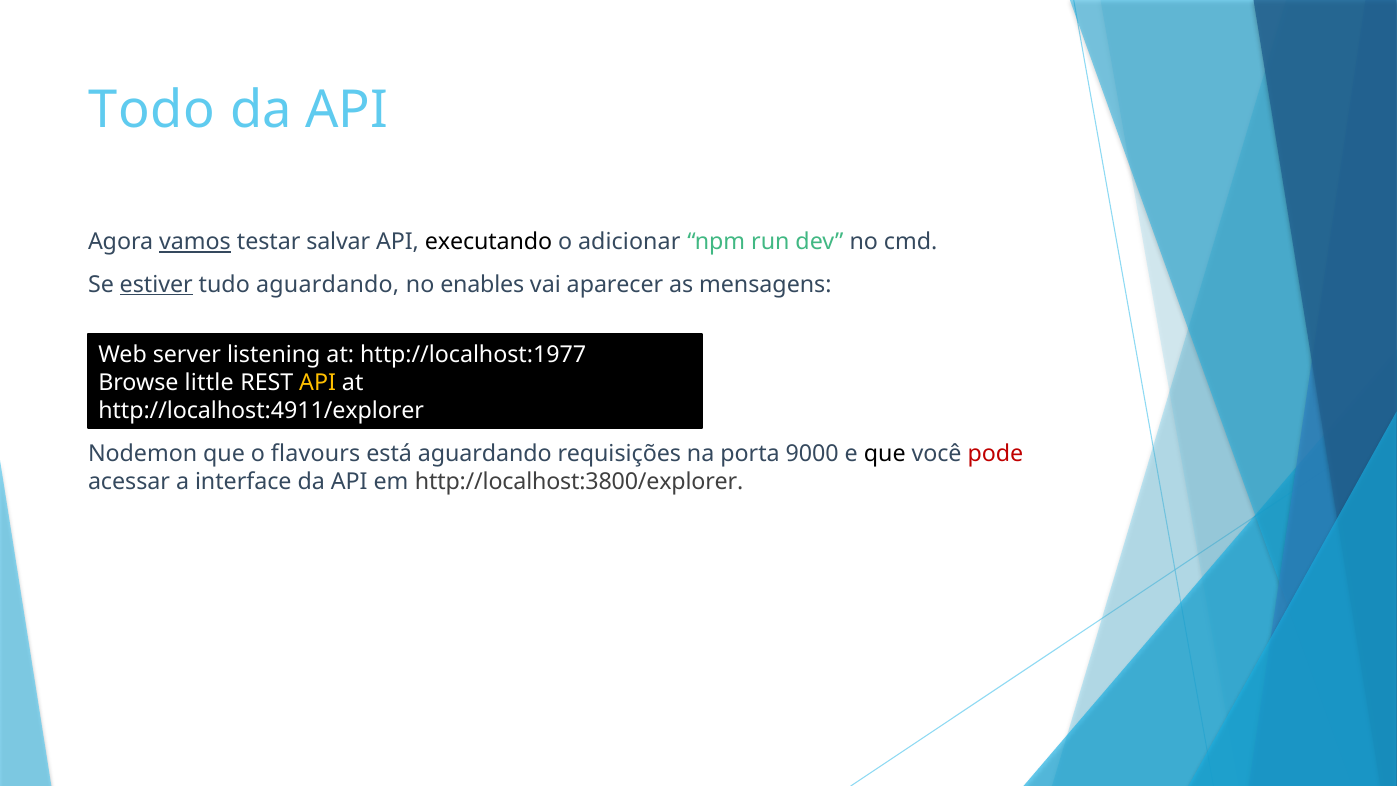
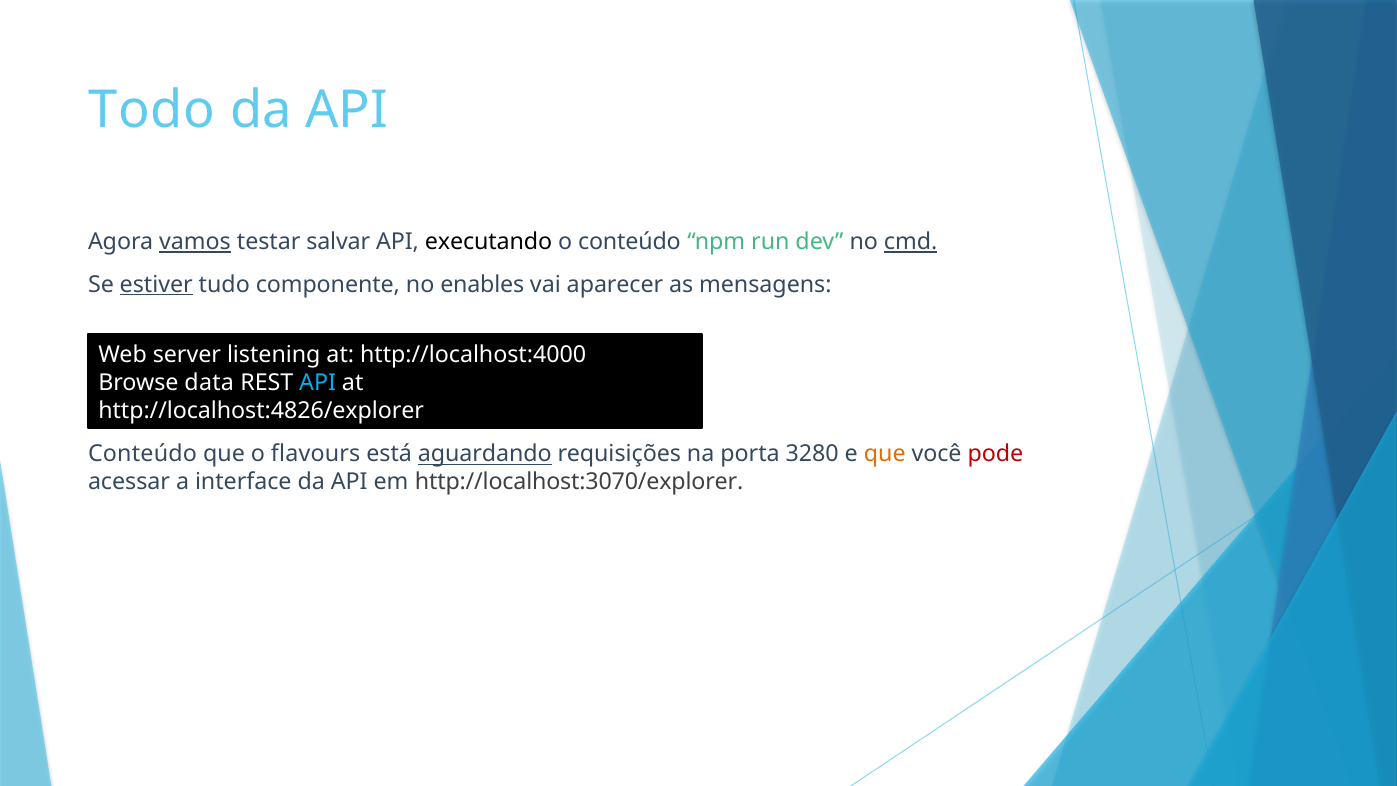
o adicionar: adicionar -> conteúdo (629, 242)
cmd underline: none -> present (911, 242)
tudo aguardando: aguardando -> componente (328, 284)
http://localhost:1977: http://localhost:1977 -> http://localhost:4000 (473, 355)
little: little -> data (209, 383)
API colour: yellow -> light blue (318, 383)
http://localhost:4911/explorer: http://localhost:4911/explorer -> http://localhost:4826/explorer (261, 411)
Nodemon: Nodemon -> Conteúdo (142, 454)
aguardando underline: none -> present (485, 454)
9000: 9000 -> 3280 (812, 454)
que colour: black -> orange (885, 454)
http://localhost:3800/explorer: http://localhost:3800/explorer -> http://localhost:3070/explorer (579, 482)
